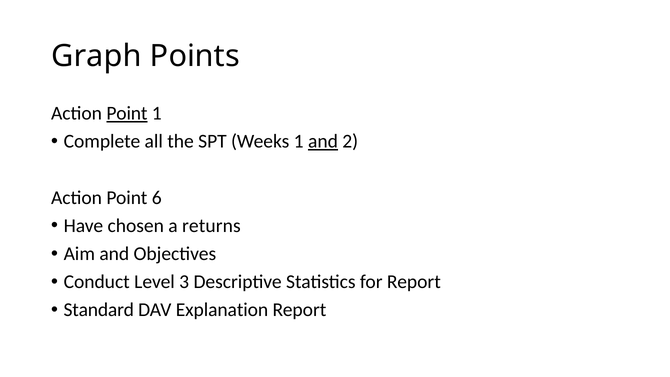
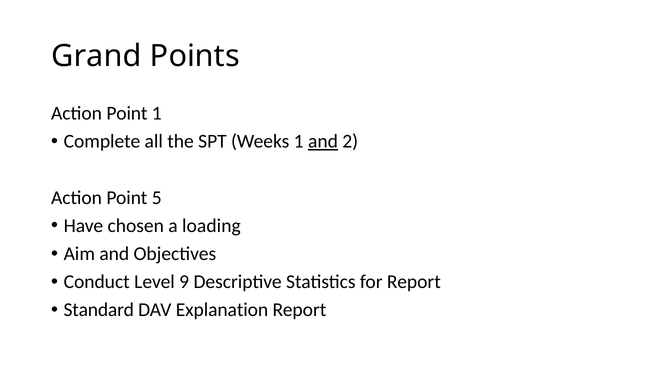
Graph: Graph -> Grand (96, 56)
Point underline: present -> none (127, 113)
6: 6 -> 5 (157, 198)
returns: returns -> loading (211, 226)
3: 3 -> 9 (184, 282)
